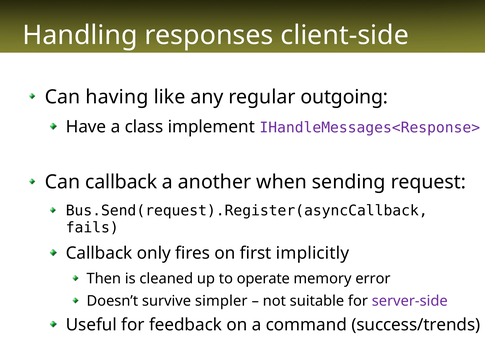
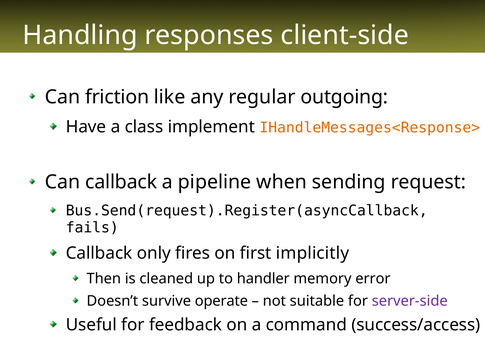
having: having -> friction (117, 97)
IHandleMessages<Response> colour: purple -> orange (370, 128)
another: another -> pipeline (215, 182)
operate: operate -> handler (263, 279)
simpler: simpler -> operate (221, 301)
success/trends: success/trends -> success/access (416, 325)
